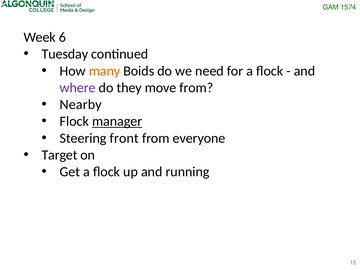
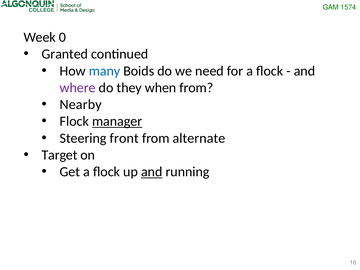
6: 6 -> 0 (63, 37)
Tuesday: Tuesday -> Granted (65, 54)
many colour: orange -> blue (105, 71)
move: move -> when (161, 88)
everyone: everyone -> alternate (199, 138)
and underline: none -> present (152, 172)
